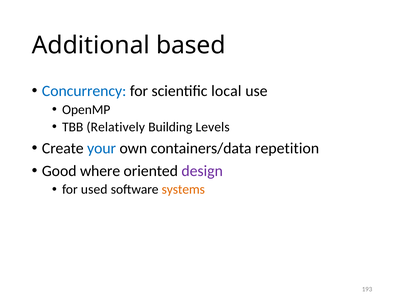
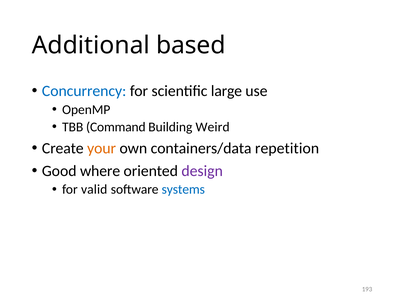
local: local -> large (226, 91)
Relatively: Relatively -> Command (116, 127)
Levels: Levels -> Weird (213, 127)
your colour: blue -> orange (102, 148)
used: used -> valid (94, 189)
systems colour: orange -> blue (183, 189)
